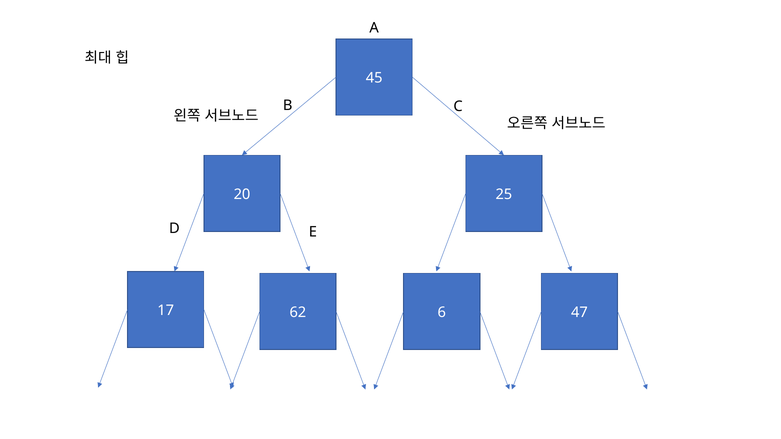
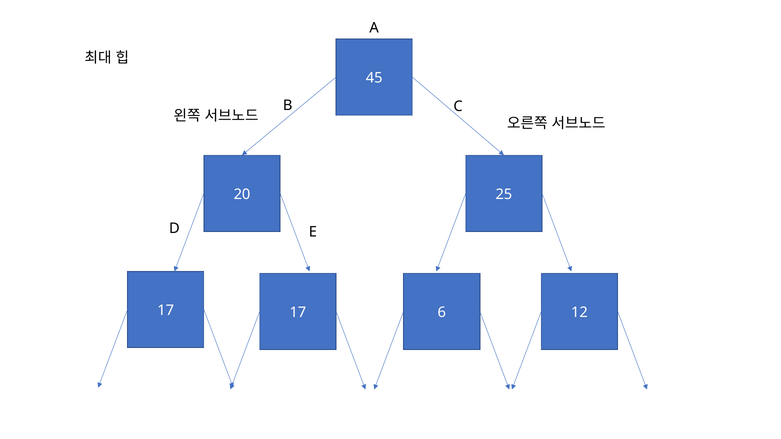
17 62: 62 -> 17 (298, 313)
47: 47 -> 12 (579, 313)
